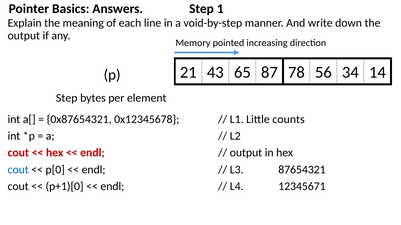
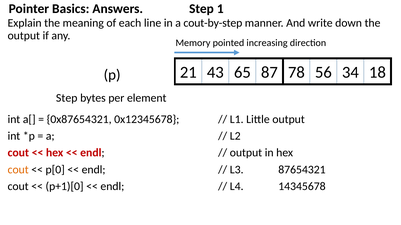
void-by-step: void-by-step -> cout-by-step (213, 23)
14: 14 -> 18 (377, 73)
Little counts: counts -> output (289, 120)
cout colour: blue -> orange (18, 170)
12345671: 12345671 -> 14345678 (302, 187)
